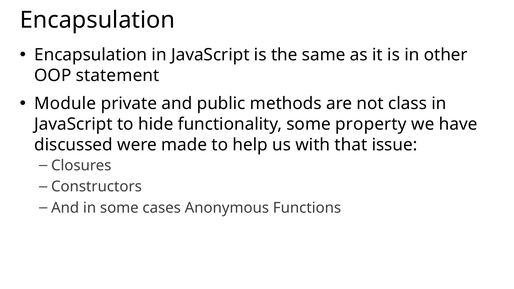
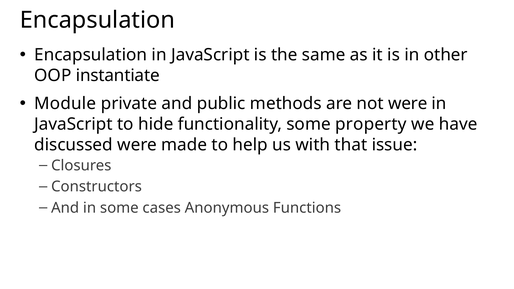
statement: statement -> instantiate (118, 76)
not class: class -> were (408, 104)
